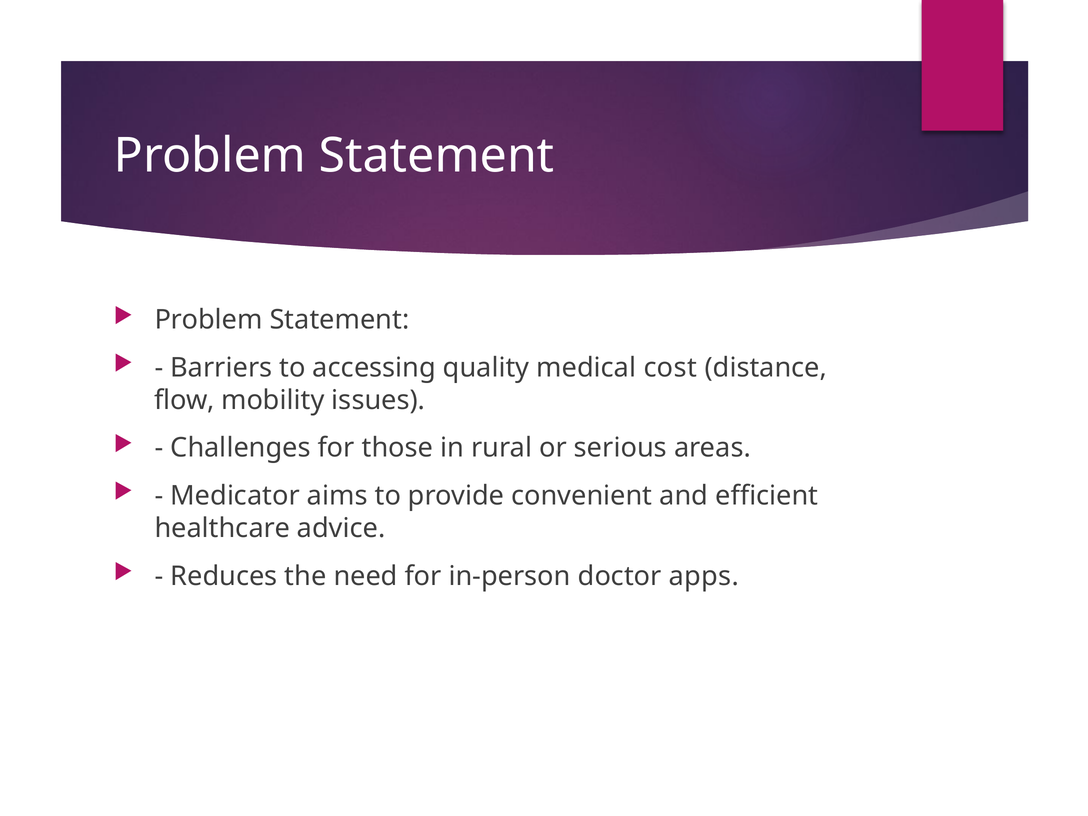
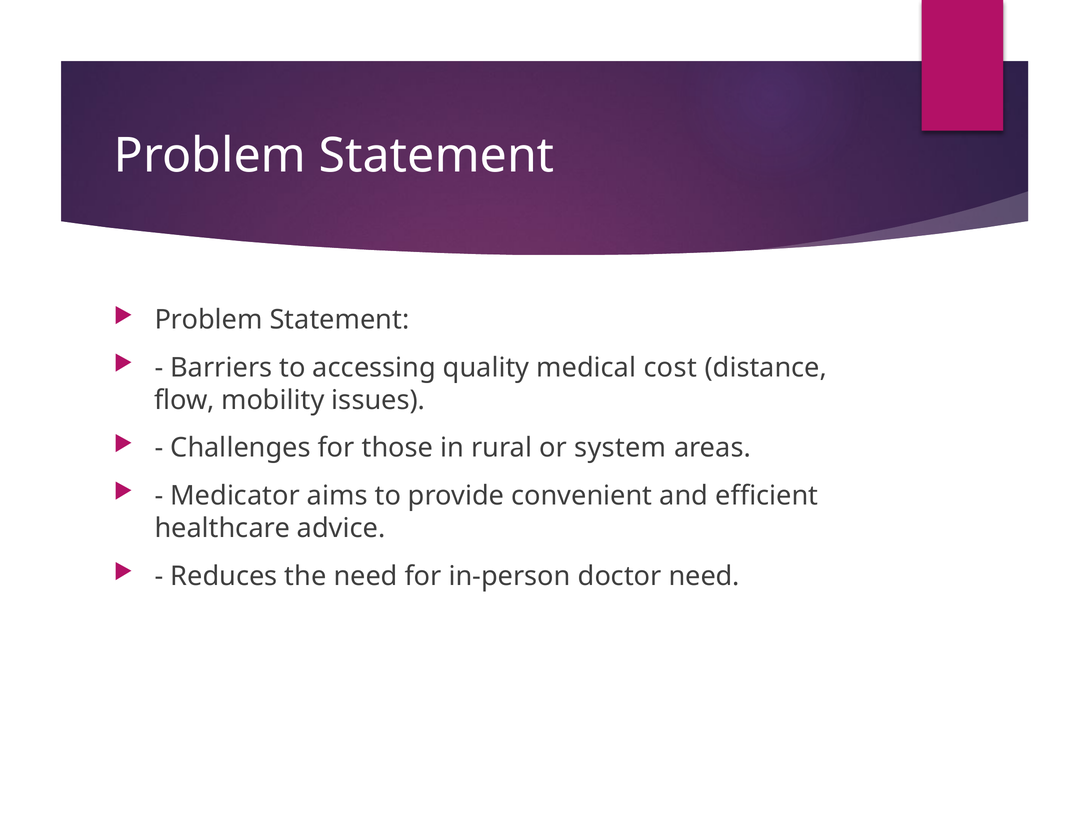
serious: serious -> system (620, 448)
doctor apps: apps -> need (704, 576)
